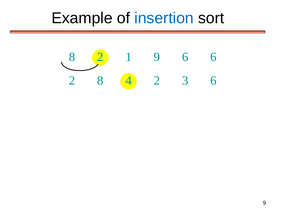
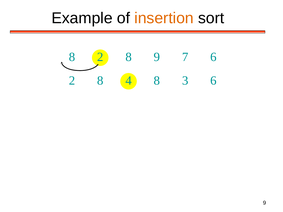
insertion colour: blue -> orange (164, 18)
8 2 1: 1 -> 8 (129, 57)
9 6: 6 -> 7 (185, 57)
4 2: 2 -> 8 (157, 81)
